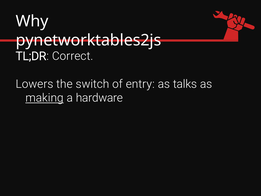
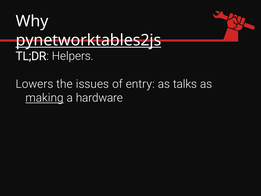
pynetworktables2js underline: none -> present (88, 40)
Correct: Correct -> Helpers (73, 56)
switch: switch -> issues (92, 84)
